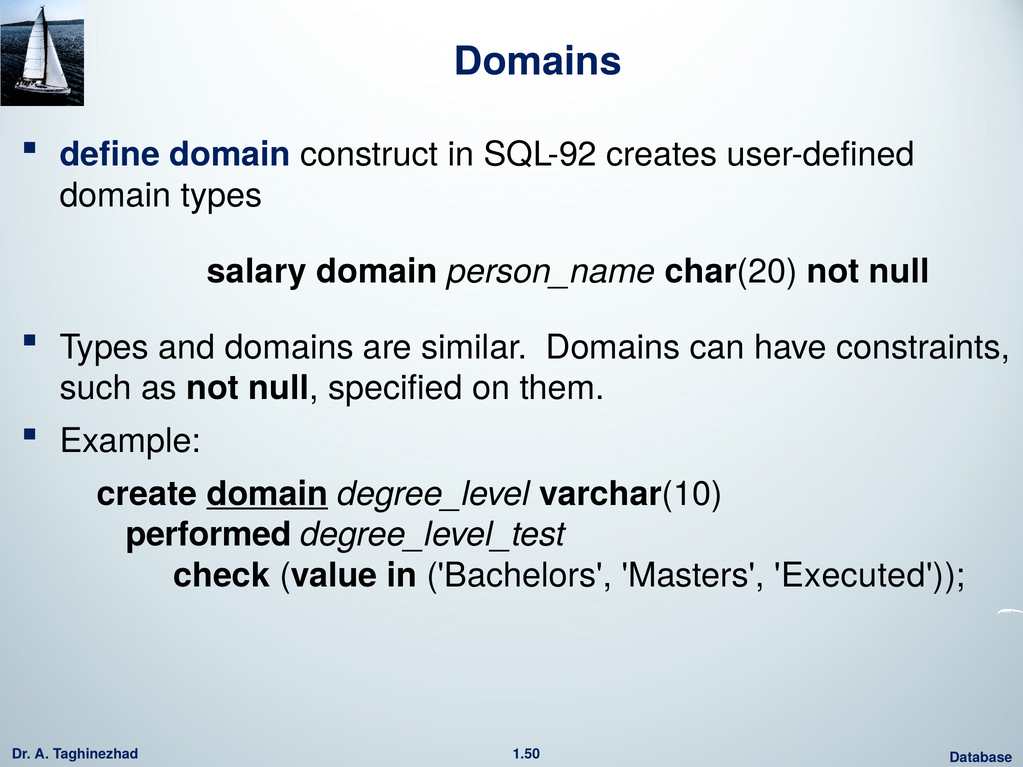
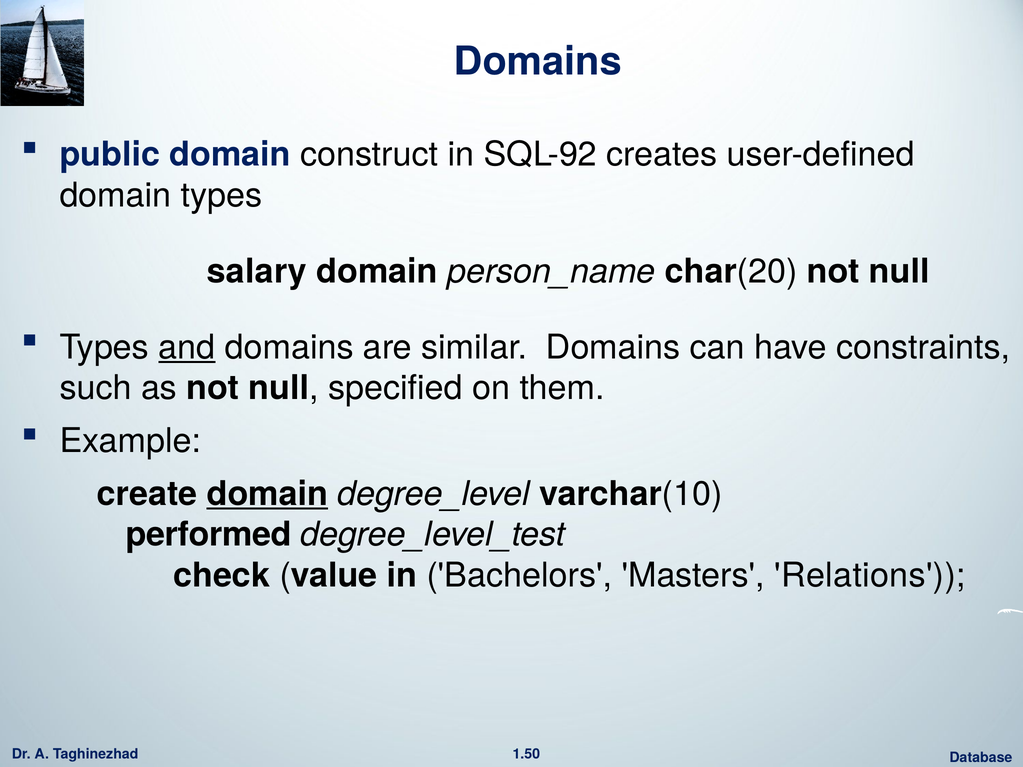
define: define -> public (110, 155)
and underline: none -> present (187, 347)
Executed: Executed -> Relations (870, 576)
